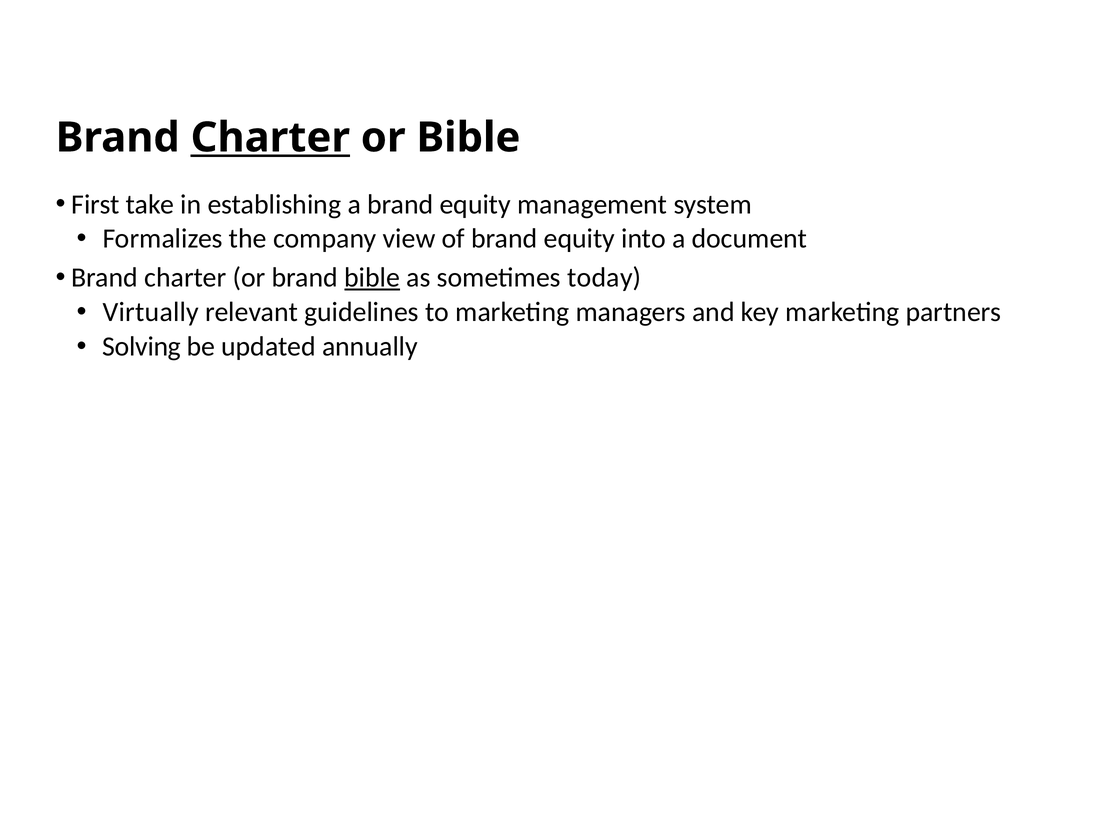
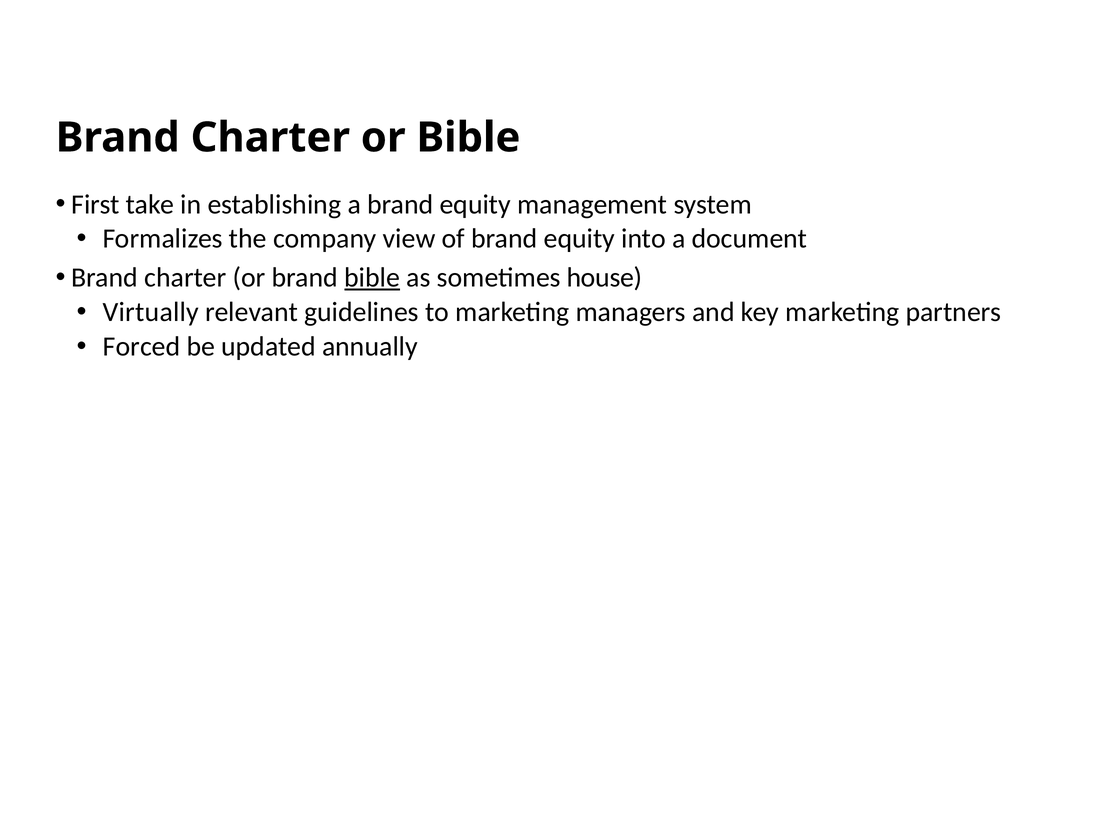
Charter underline: present -> none (270, 138)
today: today -> house (604, 278)
Solving: Solving -> Forced (142, 347)
